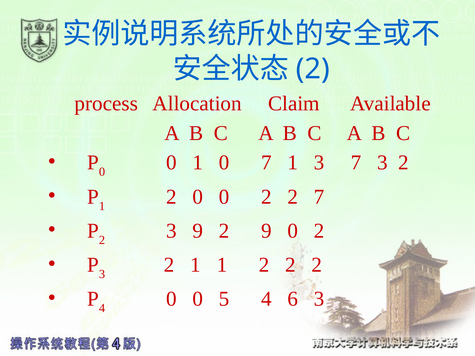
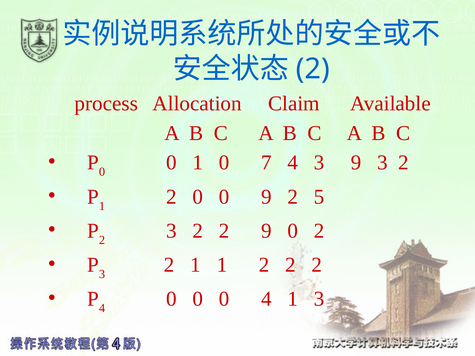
7 1: 1 -> 4 (293, 163)
3 7: 7 -> 9 (356, 163)
0 0 2: 2 -> 9 (266, 197)
2 7: 7 -> 5 (319, 197)
2 3 9: 9 -> 2 (198, 231)
0 0 5: 5 -> 0 (224, 299)
4 6: 6 -> 1 (293, 299)
